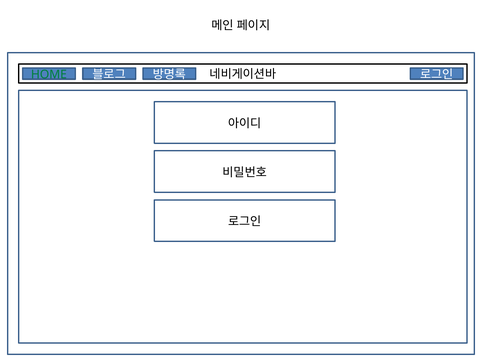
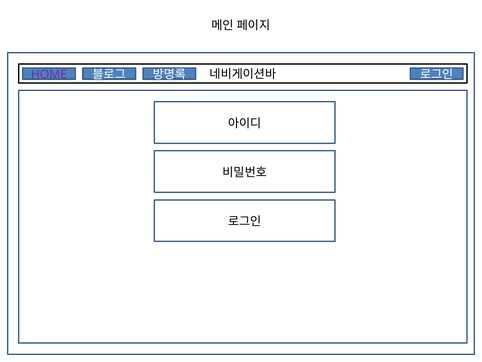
HOME colour: green -> purple (49, 74)
